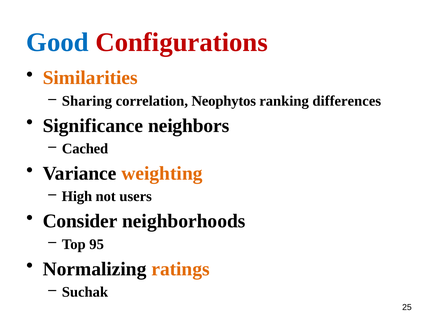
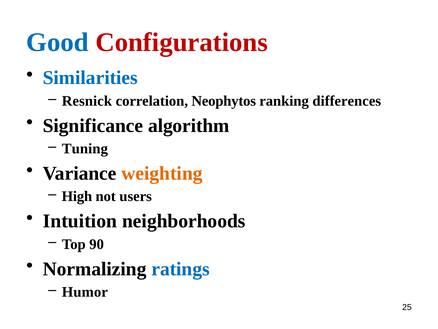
Similarities colour: orange -> blue (90, 78)
Sharing: Sharing -> Resnick (87, 101)
neighbors: neighbors -> algorithm (189, 125)
Cached: Cached -> Tuning (85, 148)
Consider: Consider -> Intuition (80, 221)
95: 95 -> 90 (97, 244)
ratings colour: orange -> blue (181, 269)
Suchak: Suchak -> Humor (85, 292)
